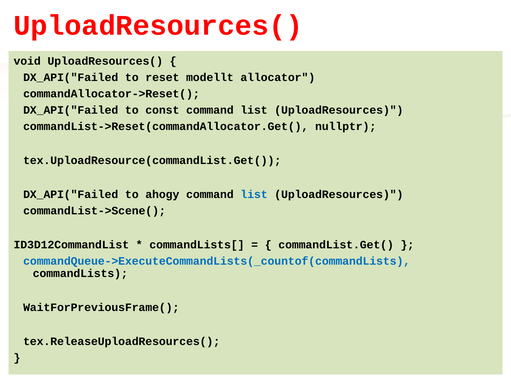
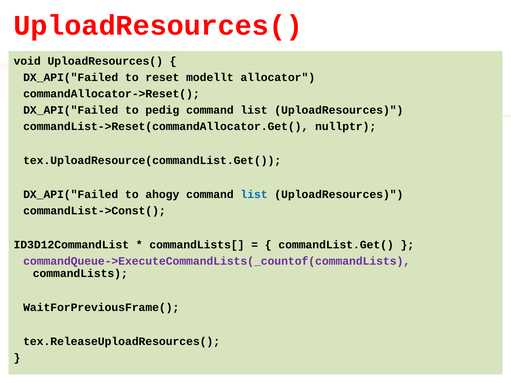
const: const -> pedig (162, 110)
commandList->Scene(: commandList->Scene( -> commandList->Const( (94, 211)
commandQueue->ExecuteCommandLists(_countof(commandLists colour: blue -> purple (217, 261)
